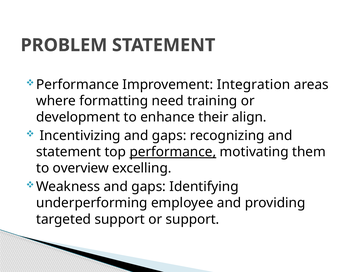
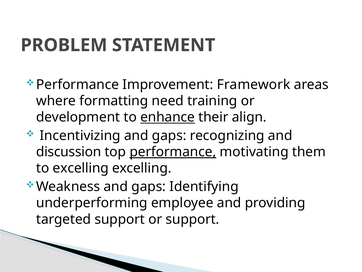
Integration: Integration -> Framework (254, 84)
enhance underline: none -> present (168, 117)
statement: statement -> discussion (69, 152)
to overview: overview -> excelling (81, 168)
